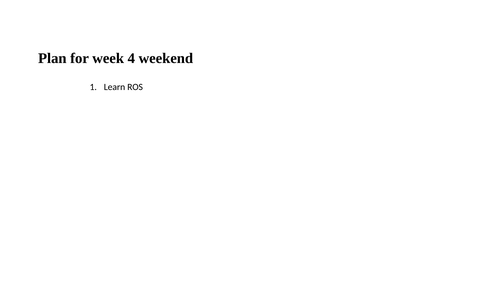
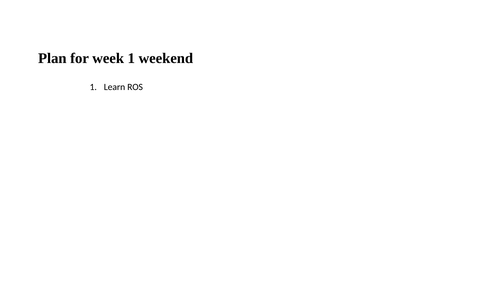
week 4: 4 -> 1 (131, 58)
